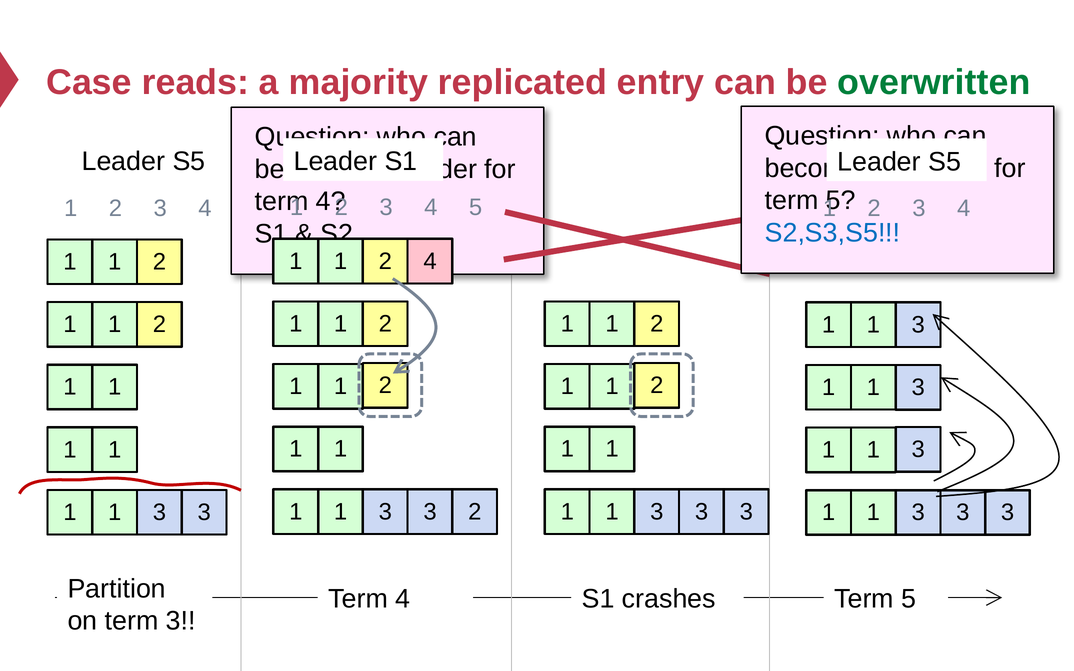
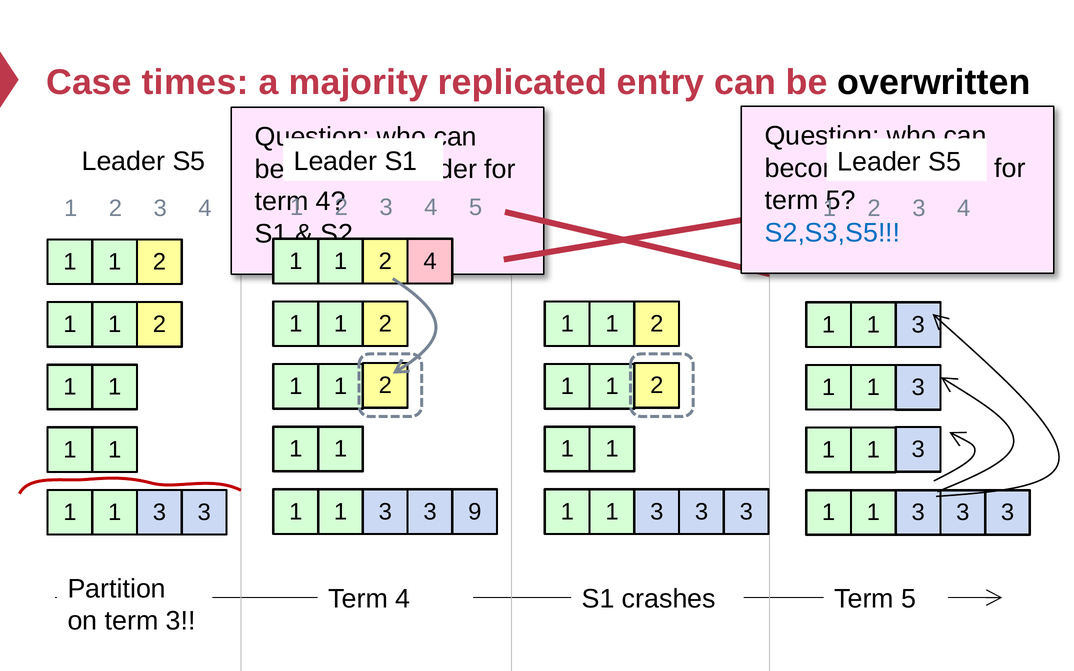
reads: reads -> times (195, 82)
overwritten colour: green -> black (934, 82)
2: 2 -> 9 (475, 512)
